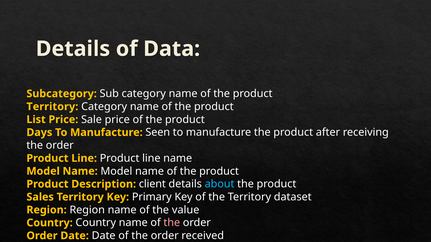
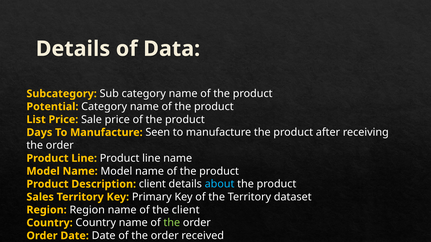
Territory: Territory -> Potential (52, 107)
the value: value -> client (186, 210)
the colour: pink -> light green (172, 223)
